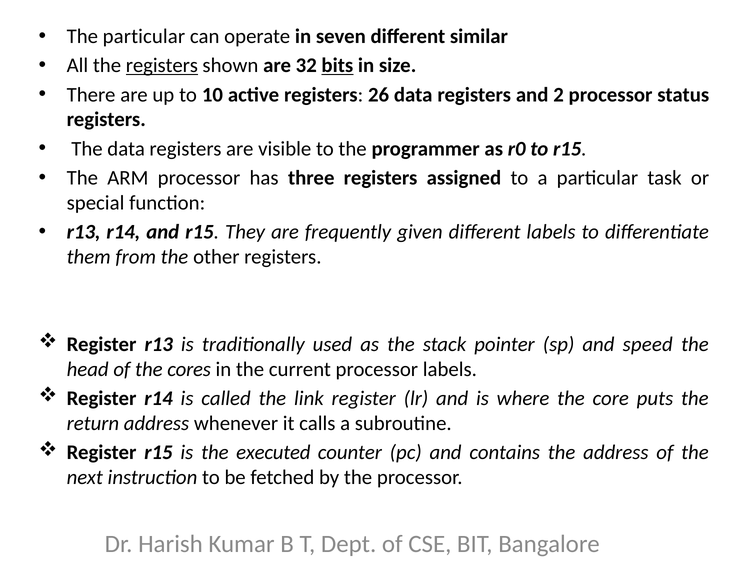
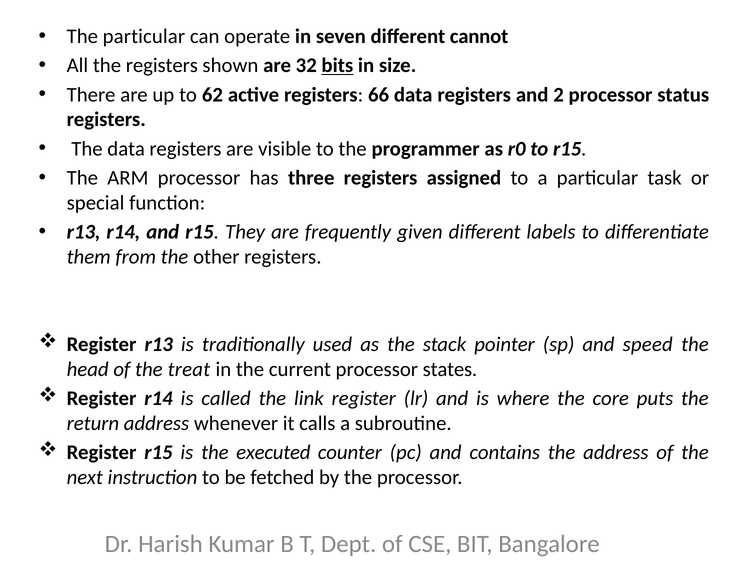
similar: similar -> cannot (479, 36)
registers underline: present -> none (162, 66)
10: 10 -> 62 (212, 95)
26: 26 -> 66 (379, 95)
cores: cores -> treat (189, 369)
processor labels: labels -> states (450, 369)
